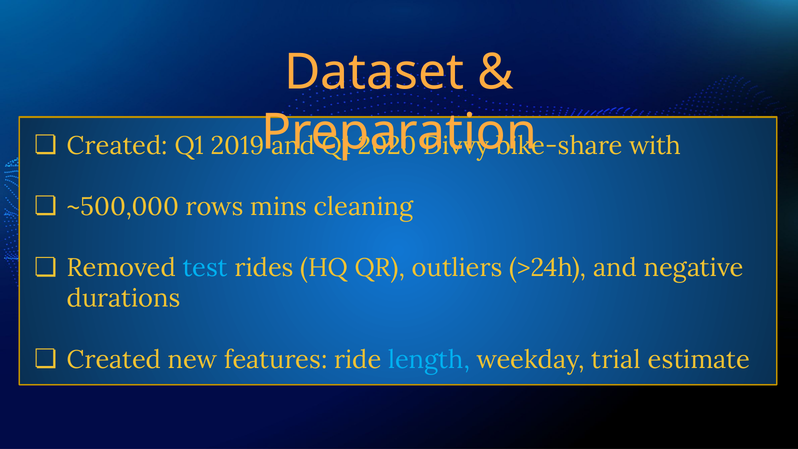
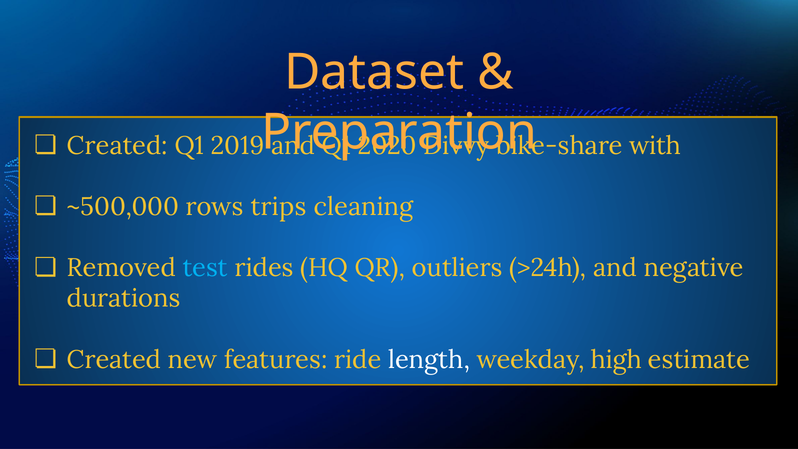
mins: mins -> trips (279, 207)
length colour: light blue -> white (429, 360)
trial: trial -> high (616, 360)
